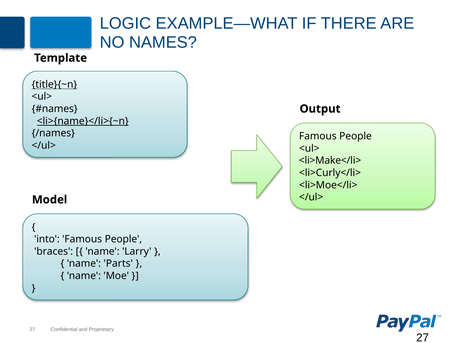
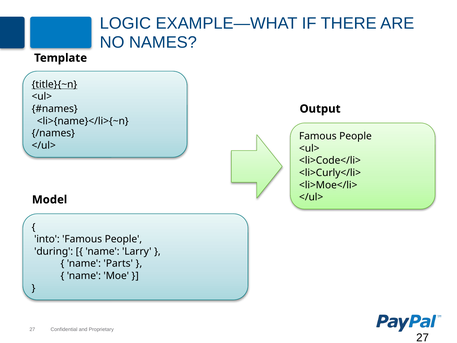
<li>{name}</li>{~n underline: present -> none (83, 121)
<li>Make</li>: <li>Make</li> -> <li>Code</li> (330, 160)
braces: braces -> during (54, 251)
